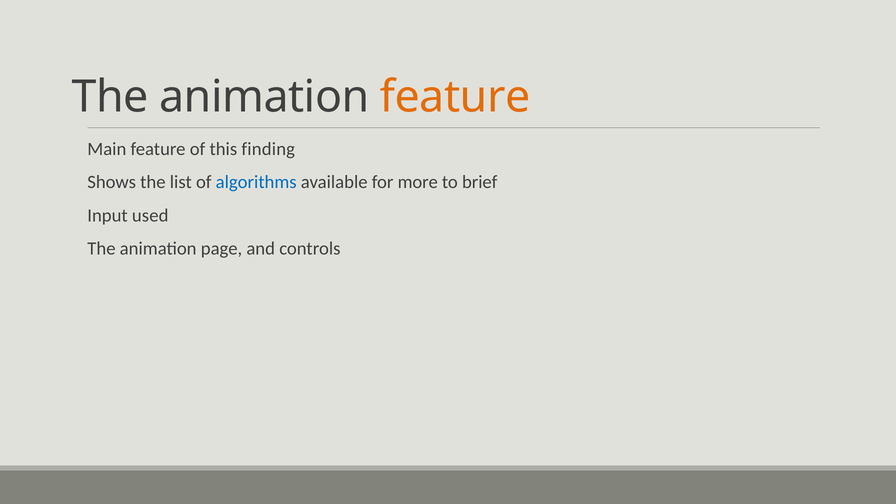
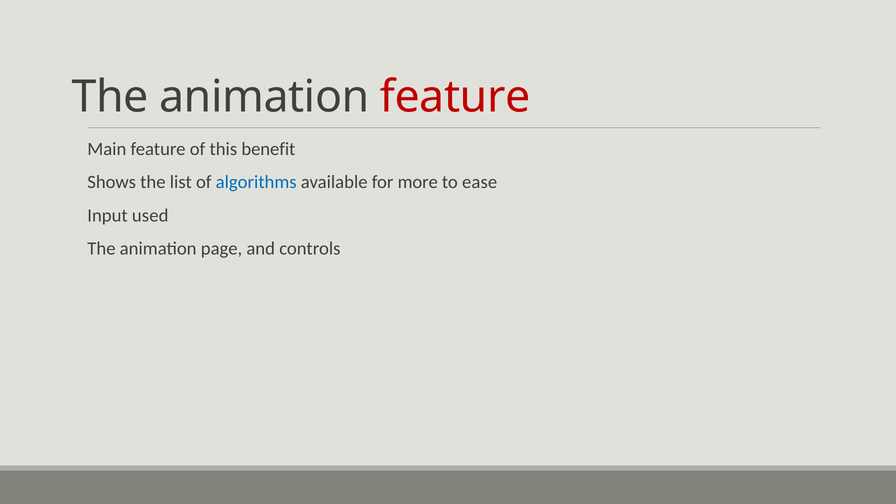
feature colour: orange -> red (455, 97)
finding: finding -> benefit (268, 149)
brief: brief -> ease (480, 182)
